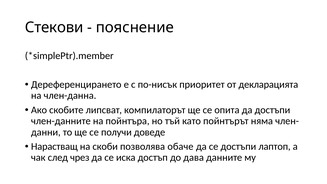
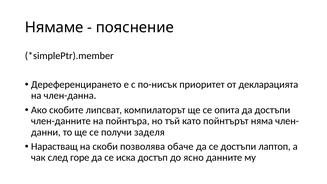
Стекови: Стекови -> Нямаме (54, 27)
доведе: доведе -> заделя (149, 132)
чрез: чрез -> горе (80, 158)
дава: дава -> ясно (194, 158)
